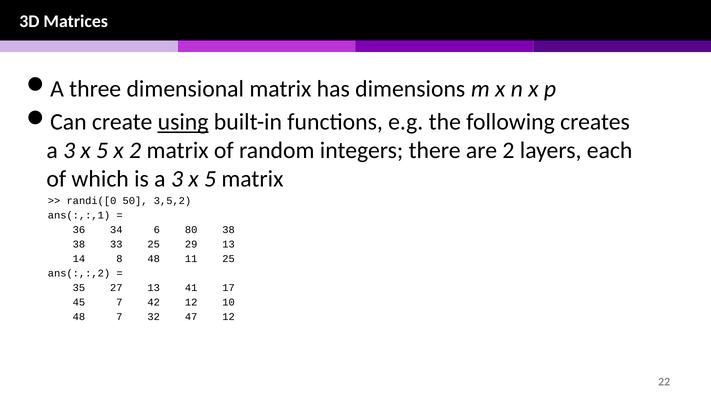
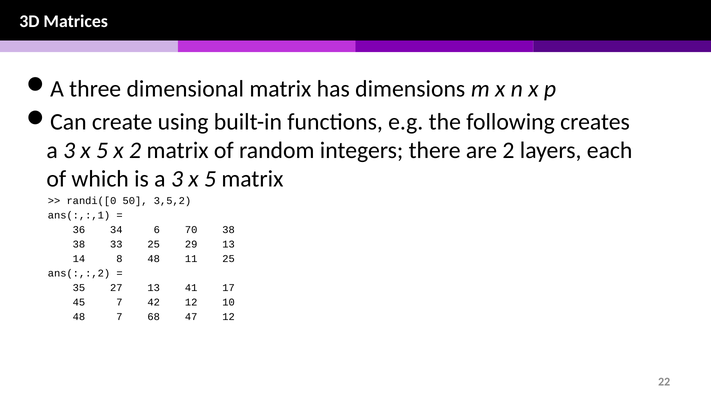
using underline: present -> none (183, 122)
80: 80 -> 70 (191, 230)
32: 32 -> 68 (154, 317)
